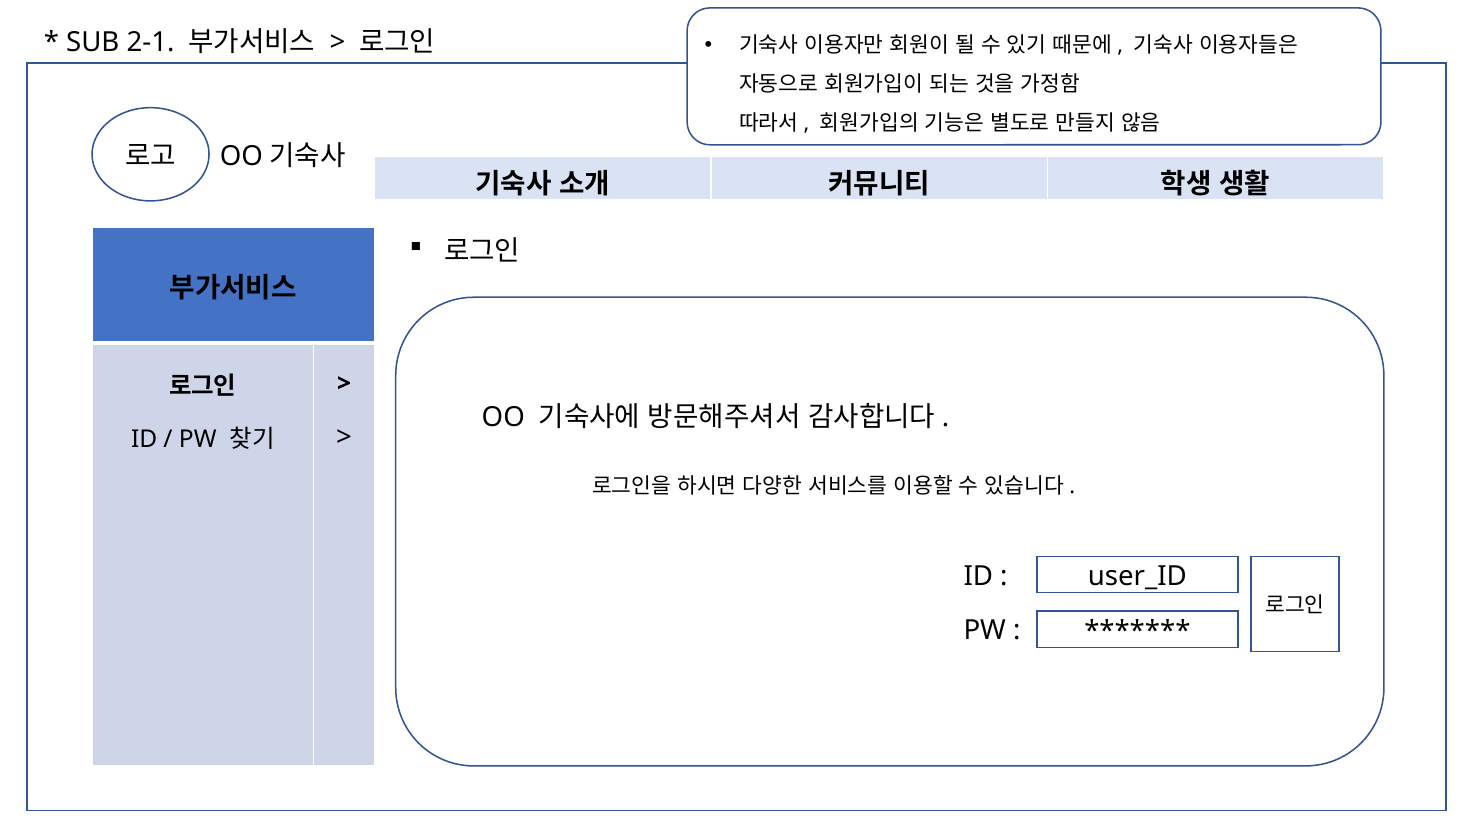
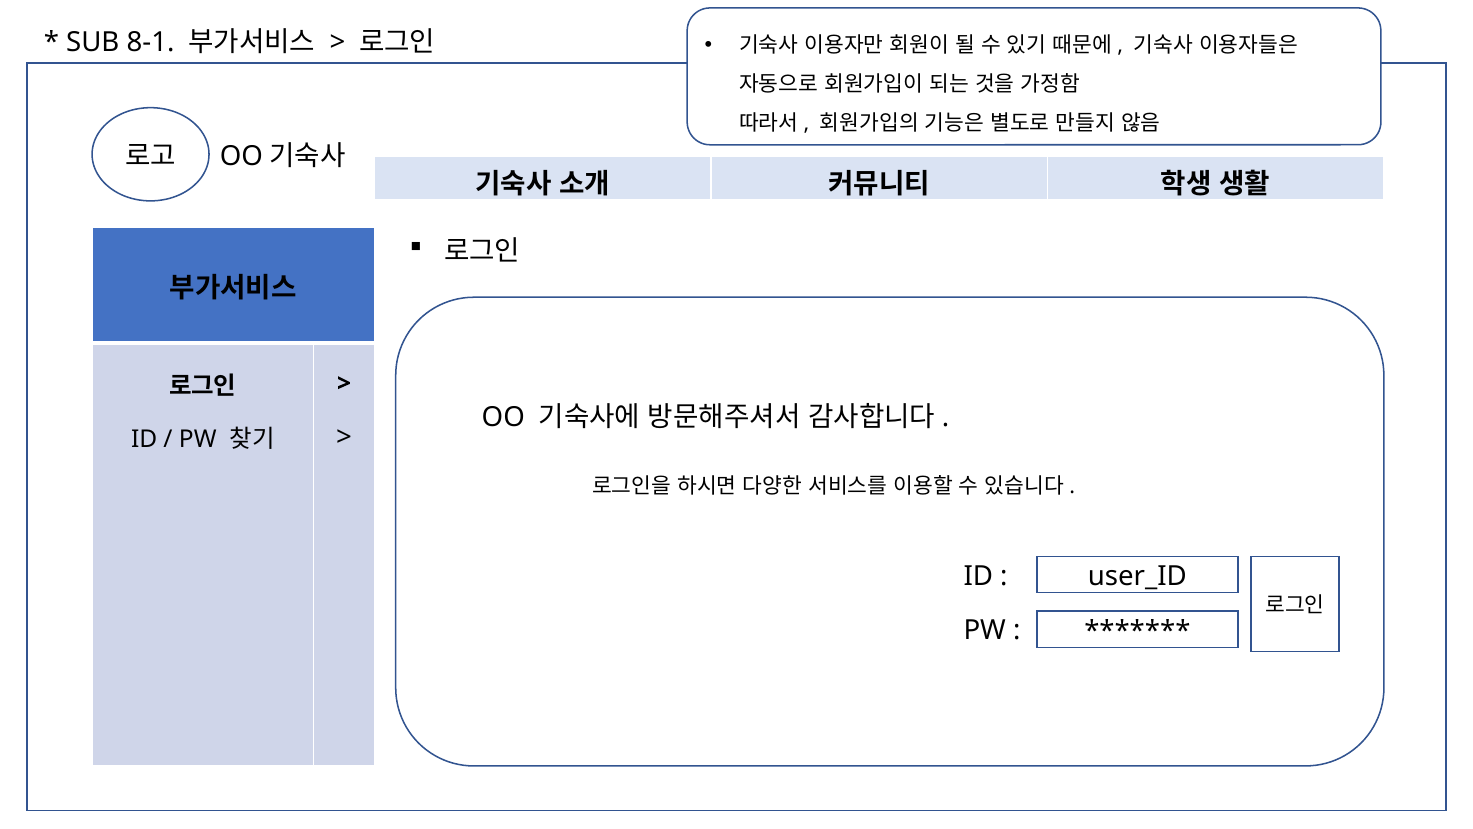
2-1: 2-1 -> 8-1 (151, 42)
